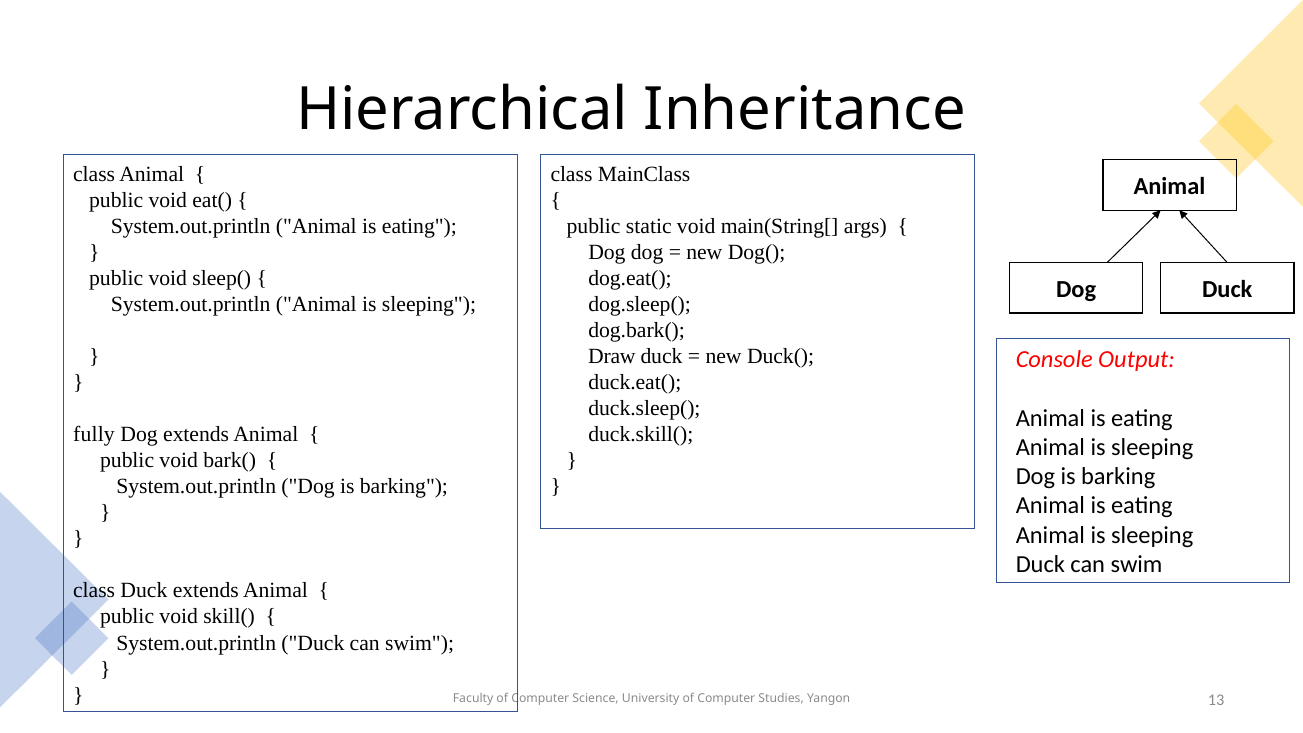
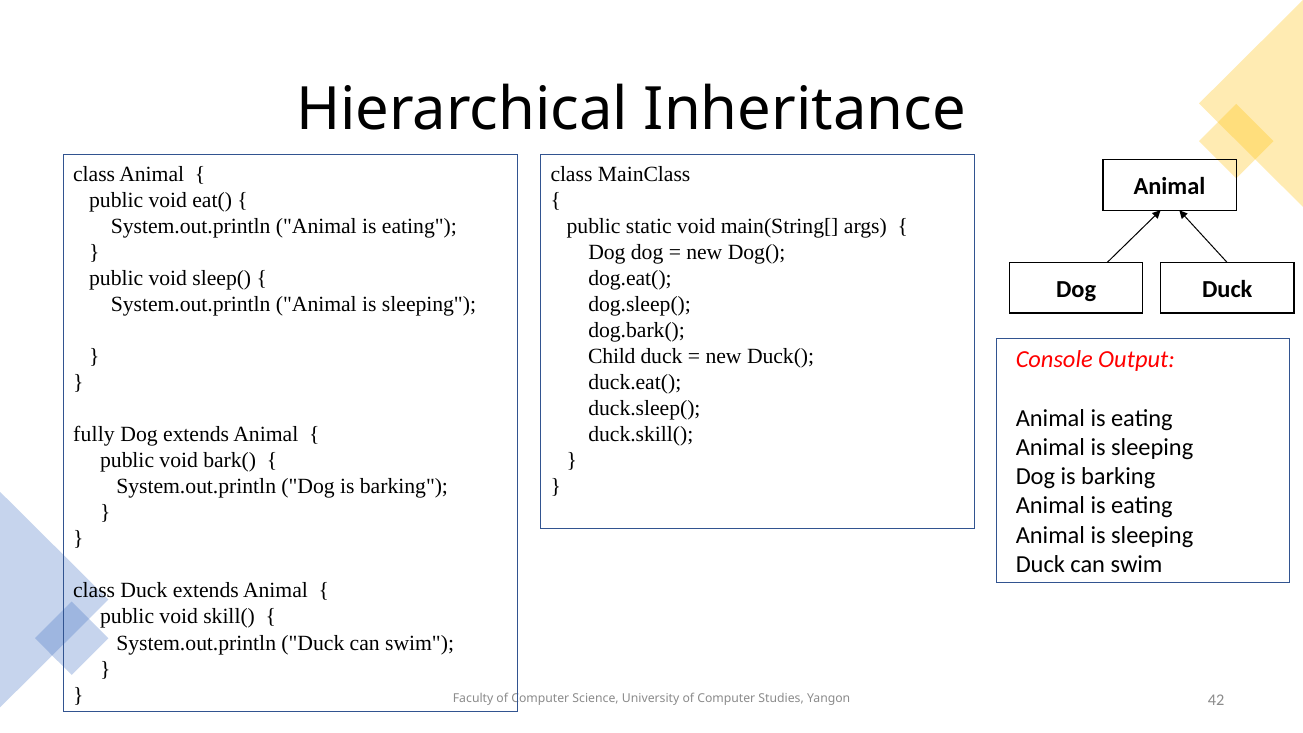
Draw: Draw -> Child (612, 356)
13: 13 -> 42 (1216, 700)
